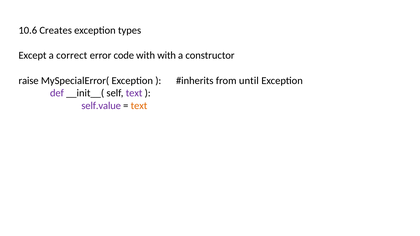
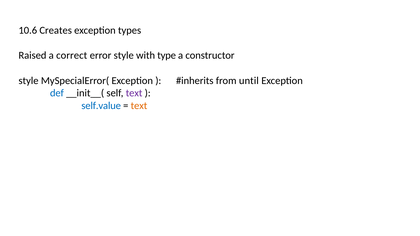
Except: Except -> Raised (32, 55)
error code: code -> style (124, 55)
with with: with -> type (167, 55)
raise: raise -> style (29, 81)
def colour: purple -> blue (57, 93)
self.value colour: purple -> blue (101, 106)
